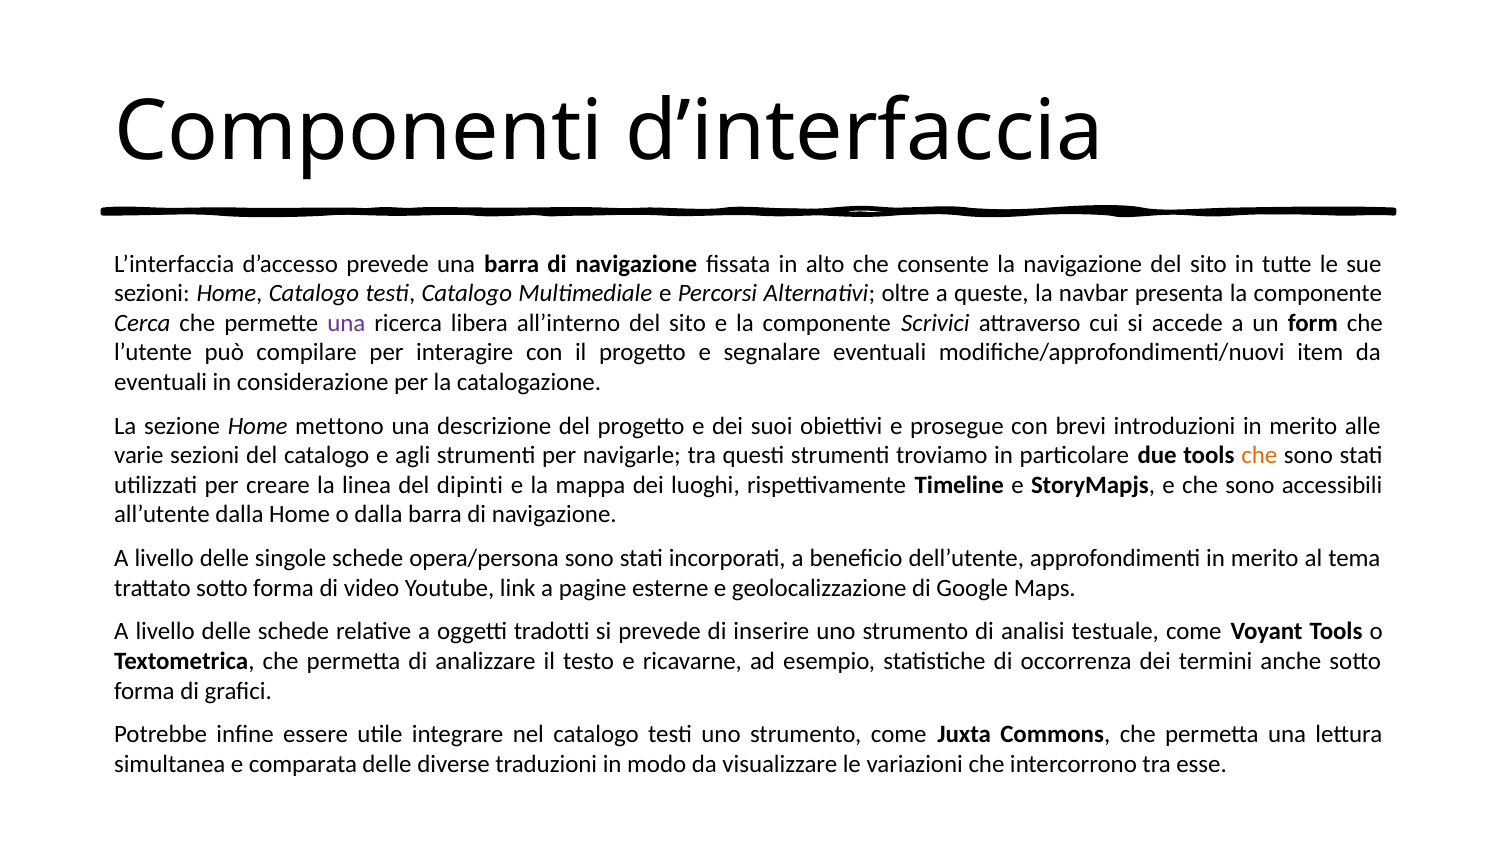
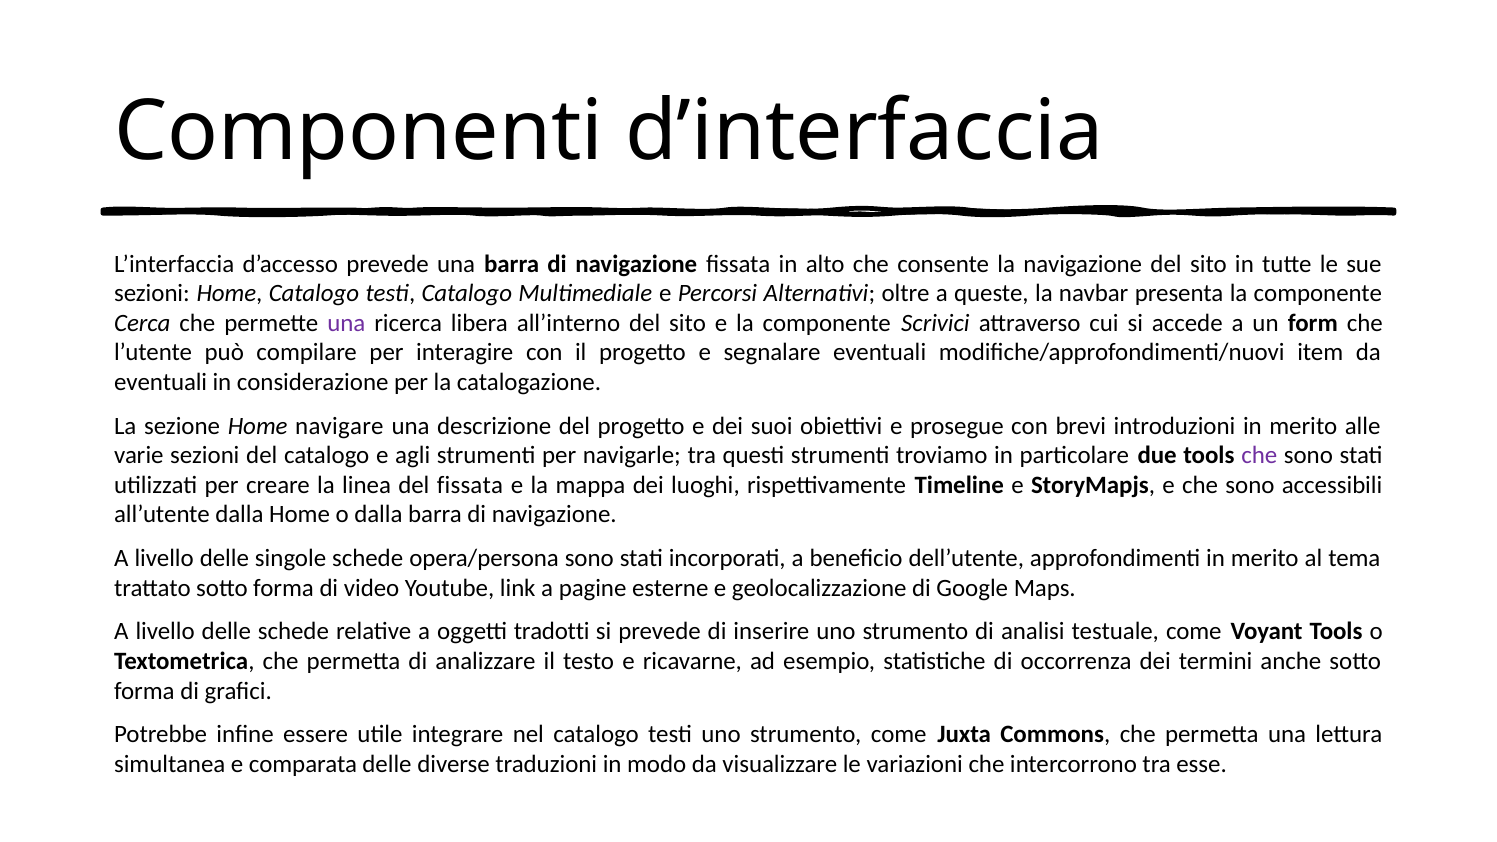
mettono: mettono -> navigare (339, 426)
che colour: orange -> purple (1259, 456)
del dipinti: dipinti -> fissata (470, 485)
